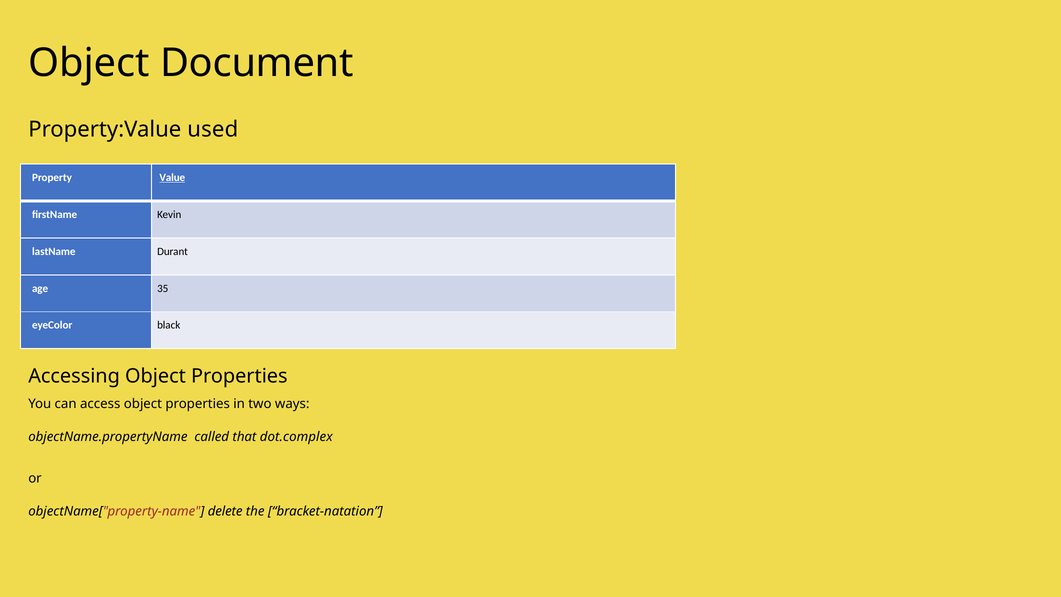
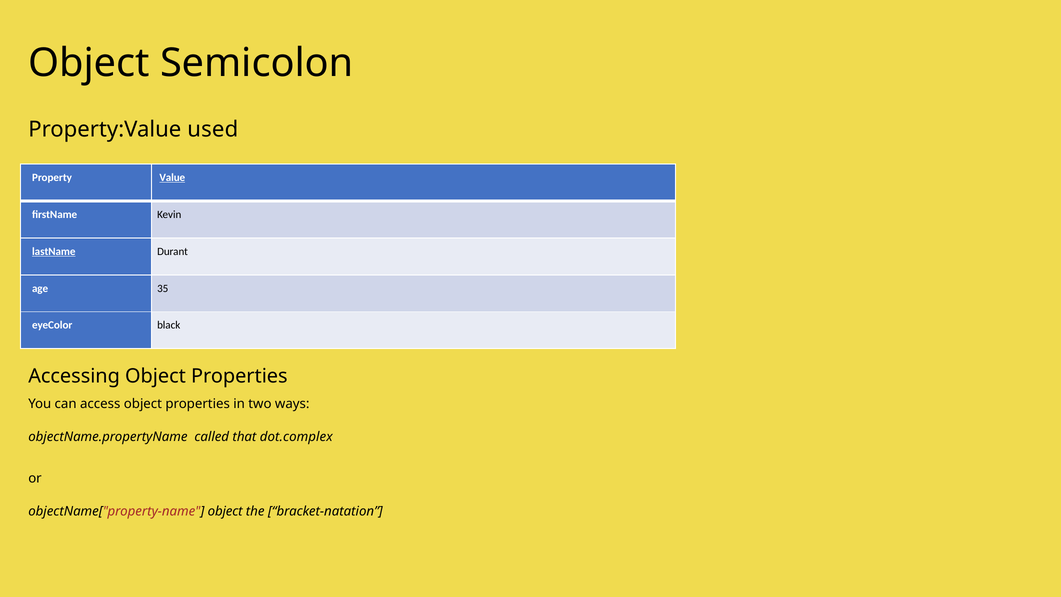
Document: Document -> Semicolon (257, 63)
lastName underline: none -> present (54, 251)
objectName["property-name delete: delete -> object (225, 511)
